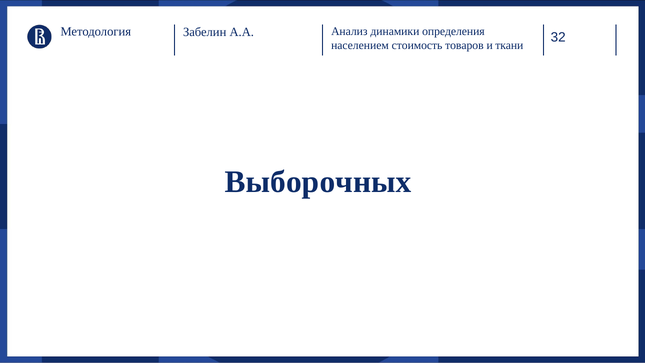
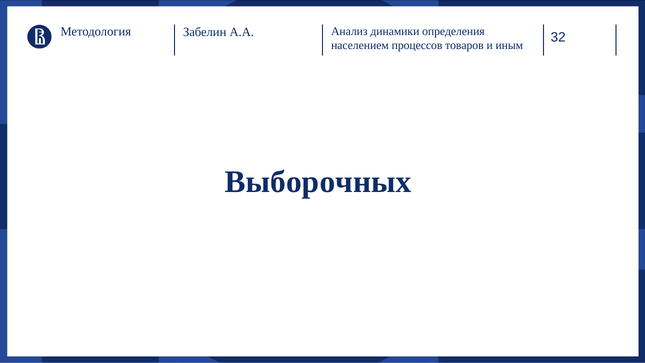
стоимость: стоимость -> процессов (417, 45)
ткани: ткани -> иным (509, 45)
